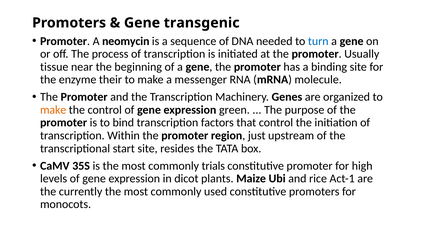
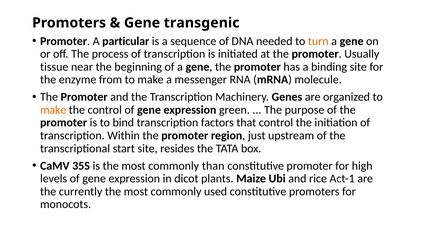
neomycin: neomycin -> particular (126, 41)
turn colour: blue -> orange (318, 41)
their: their -> from (111, 80)
trials: trials -> than (213, 165)
